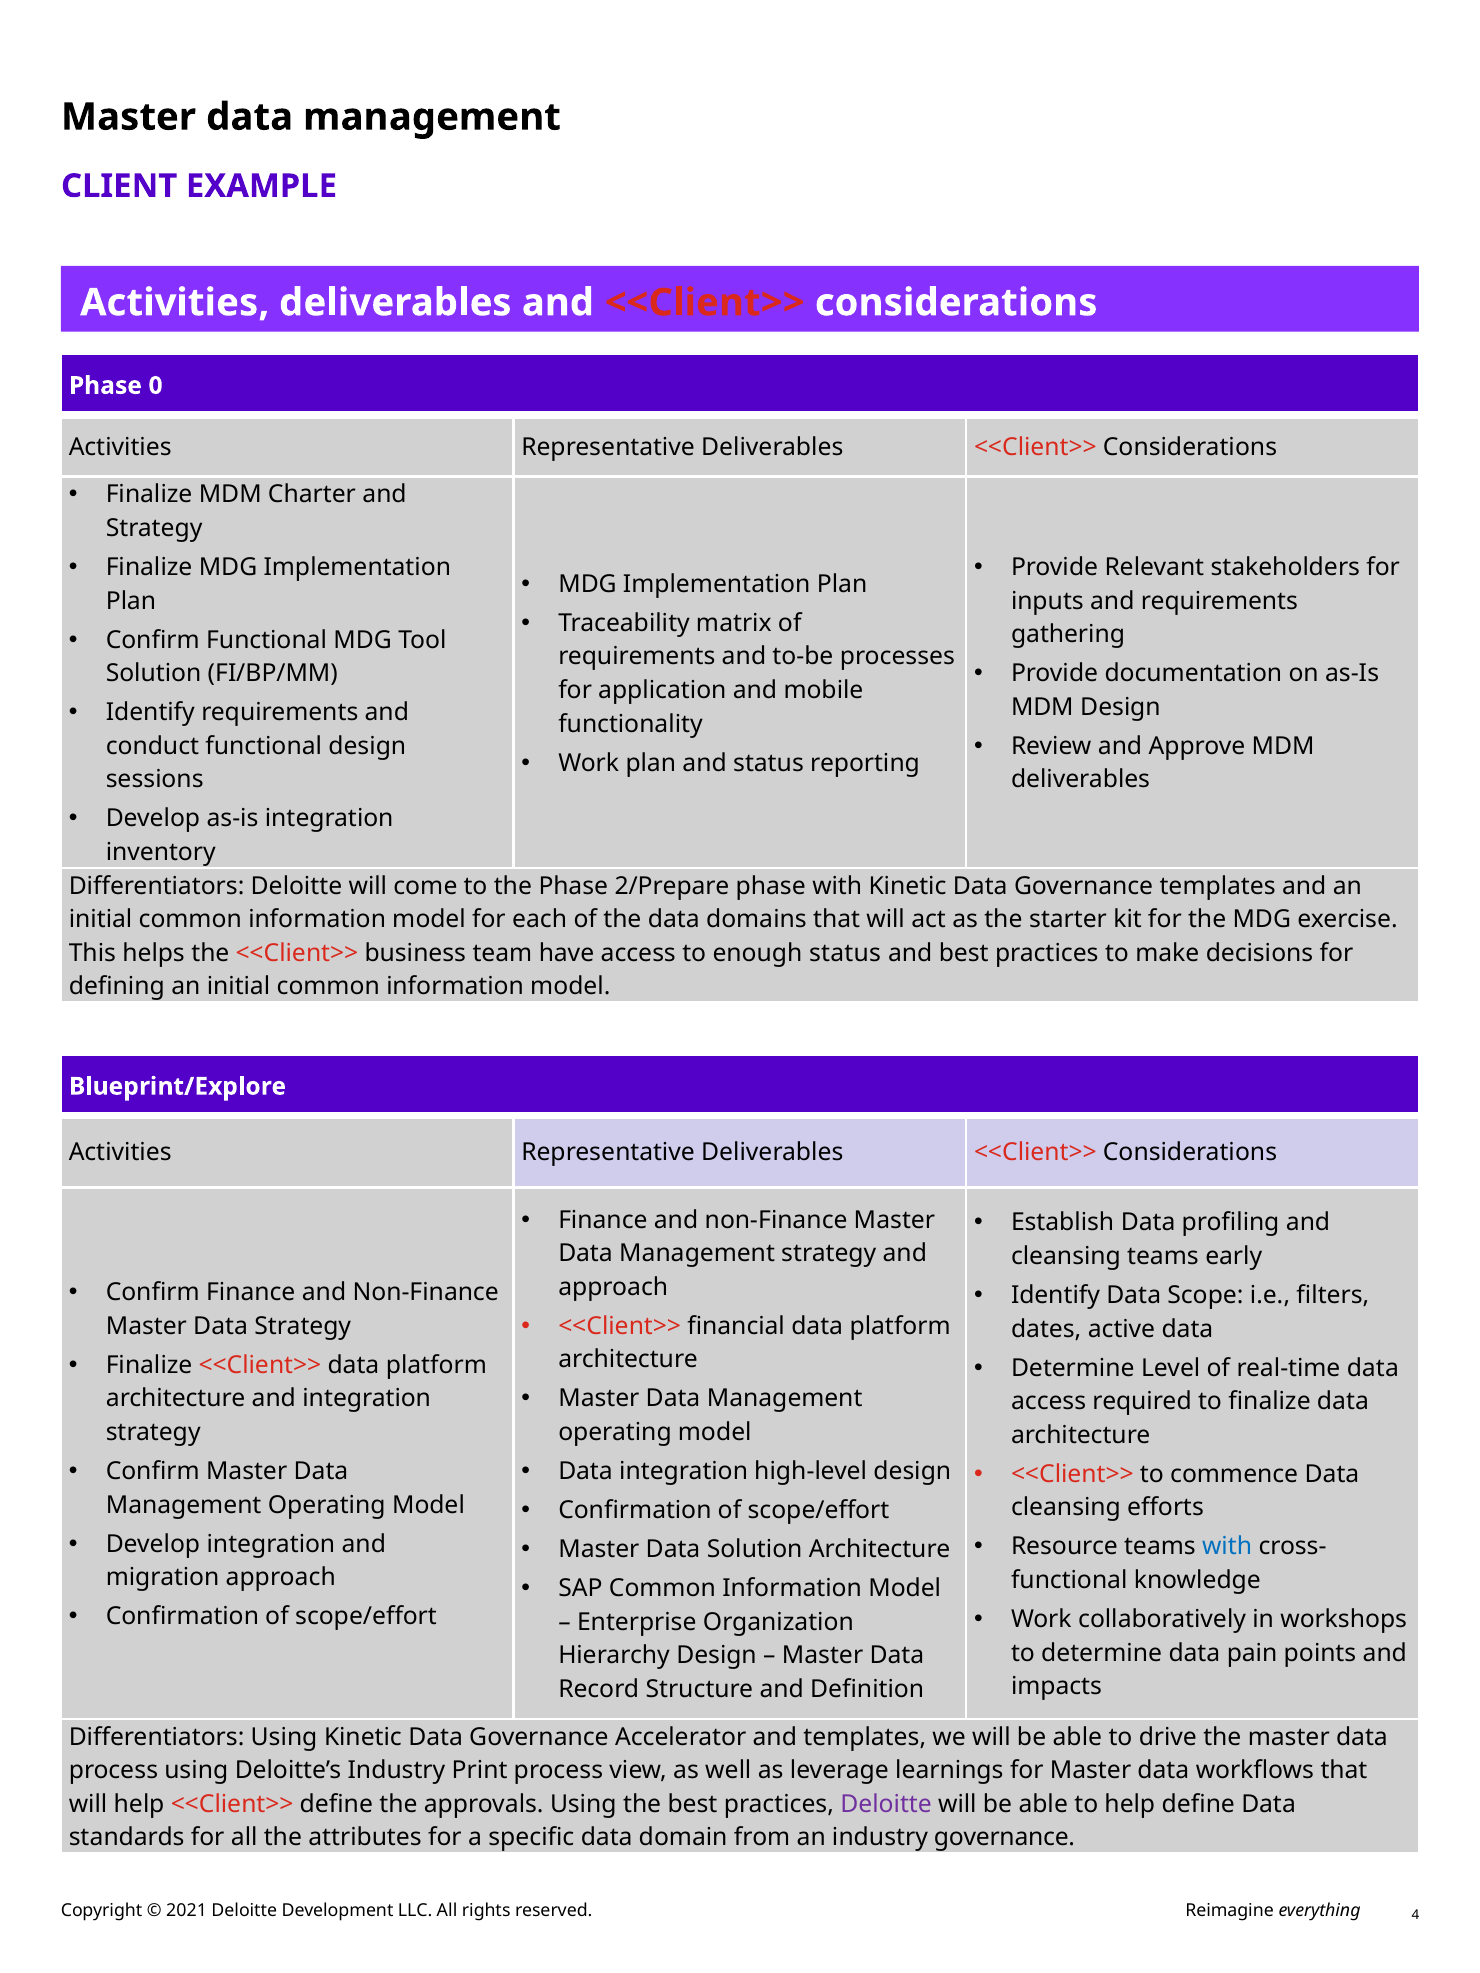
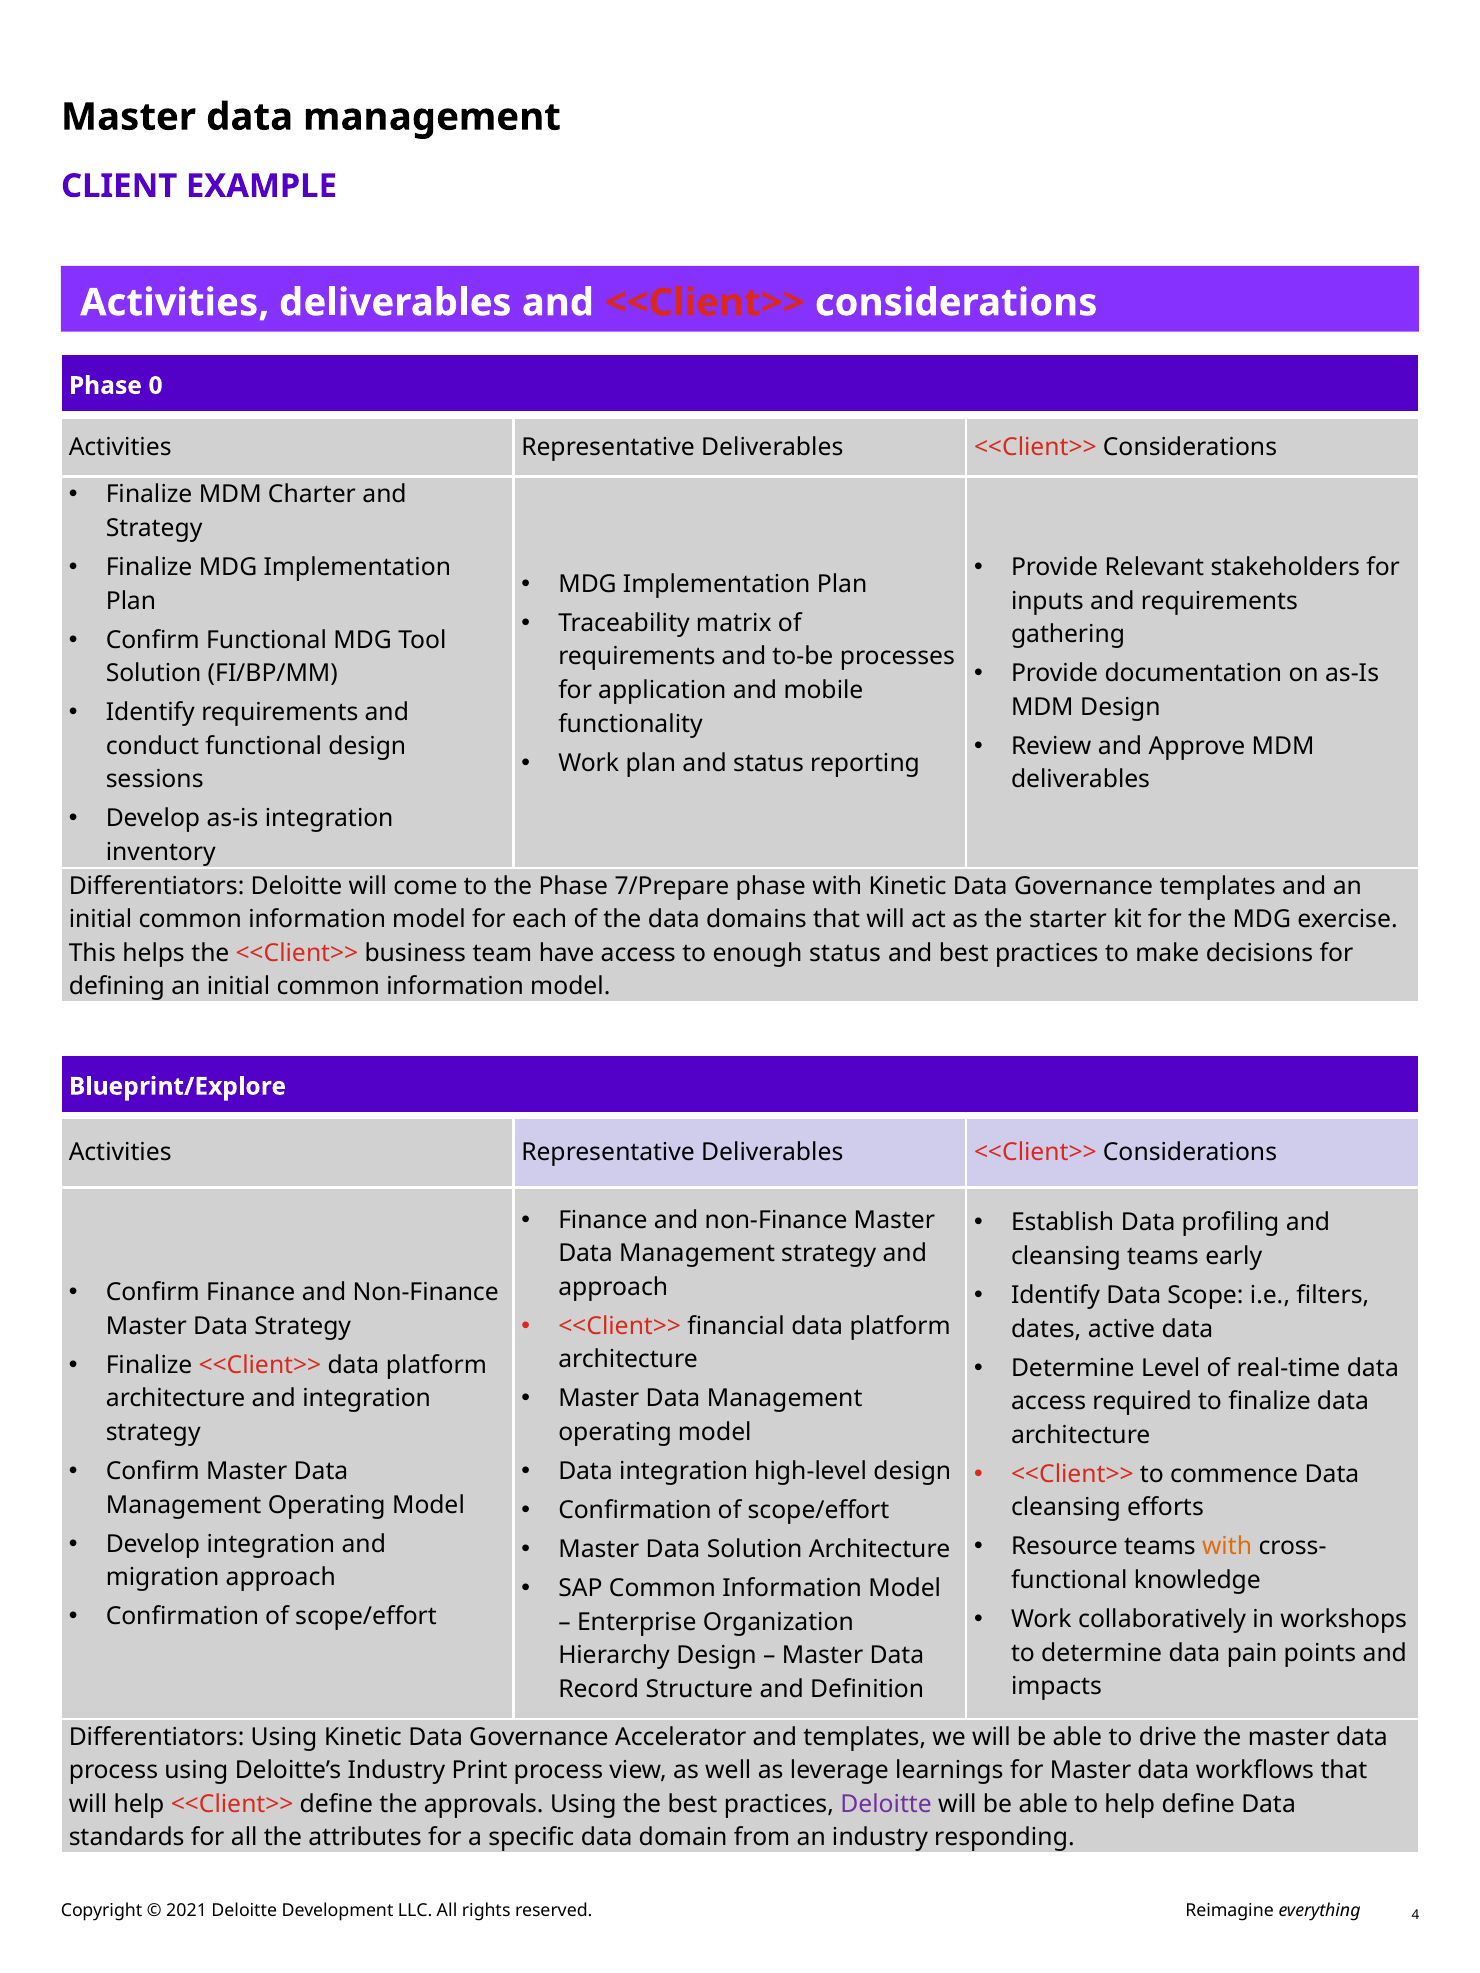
2/Prepare: 2/Prepare -> 7/Prepare (672, 886)
with colour: blue -> orange (1227, 1547)
industry governance: governance -> responding (1004, 1838)
